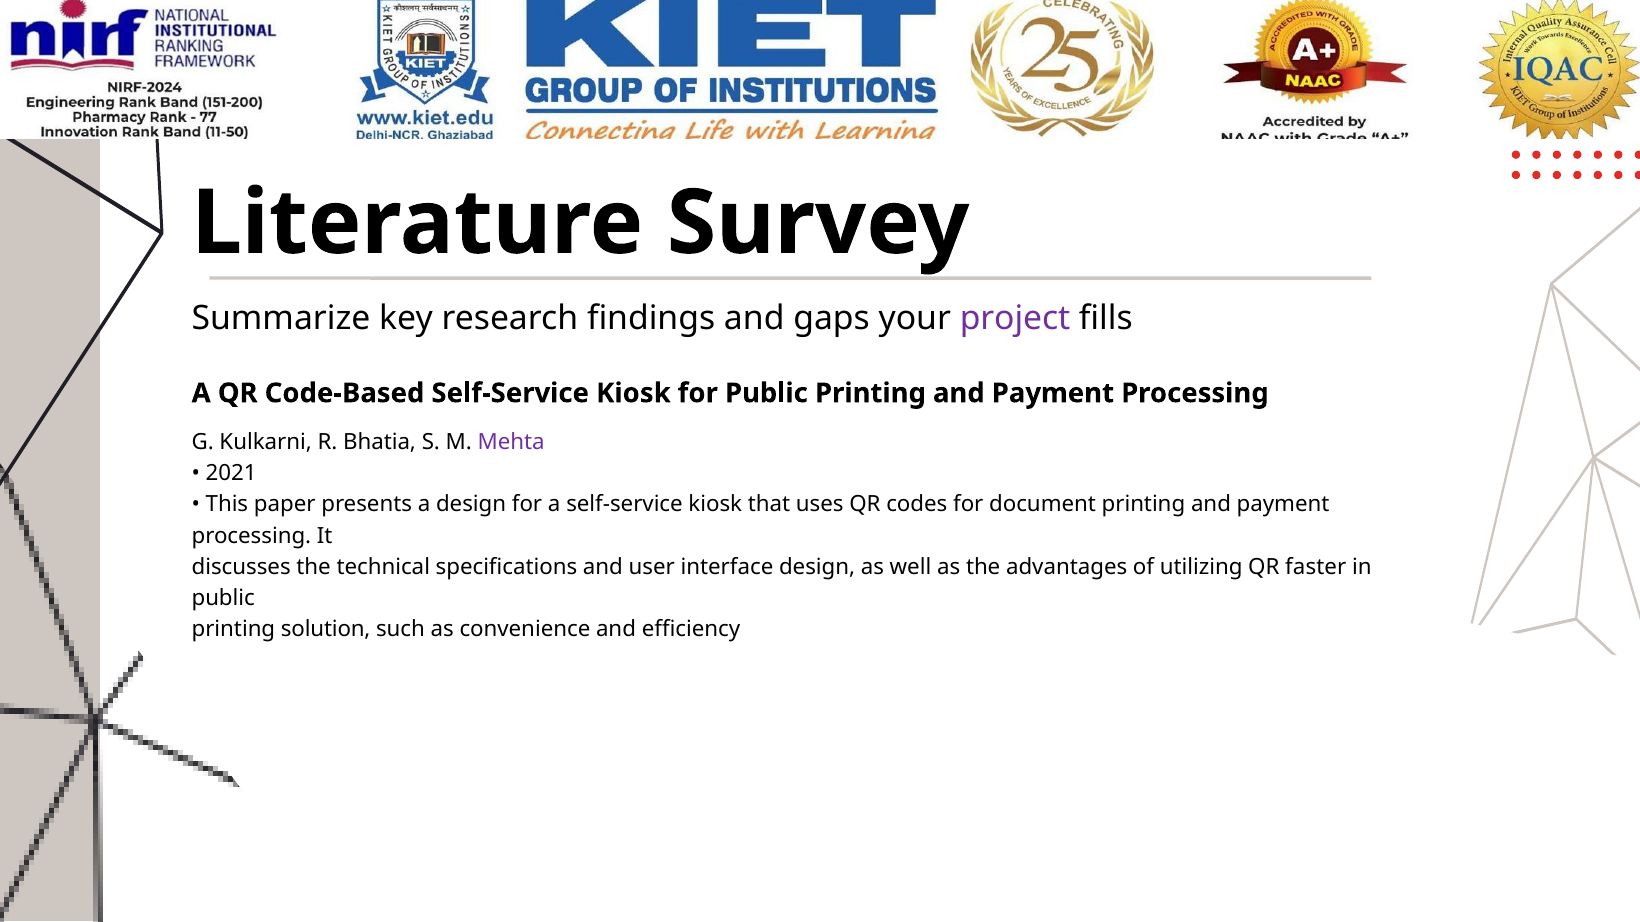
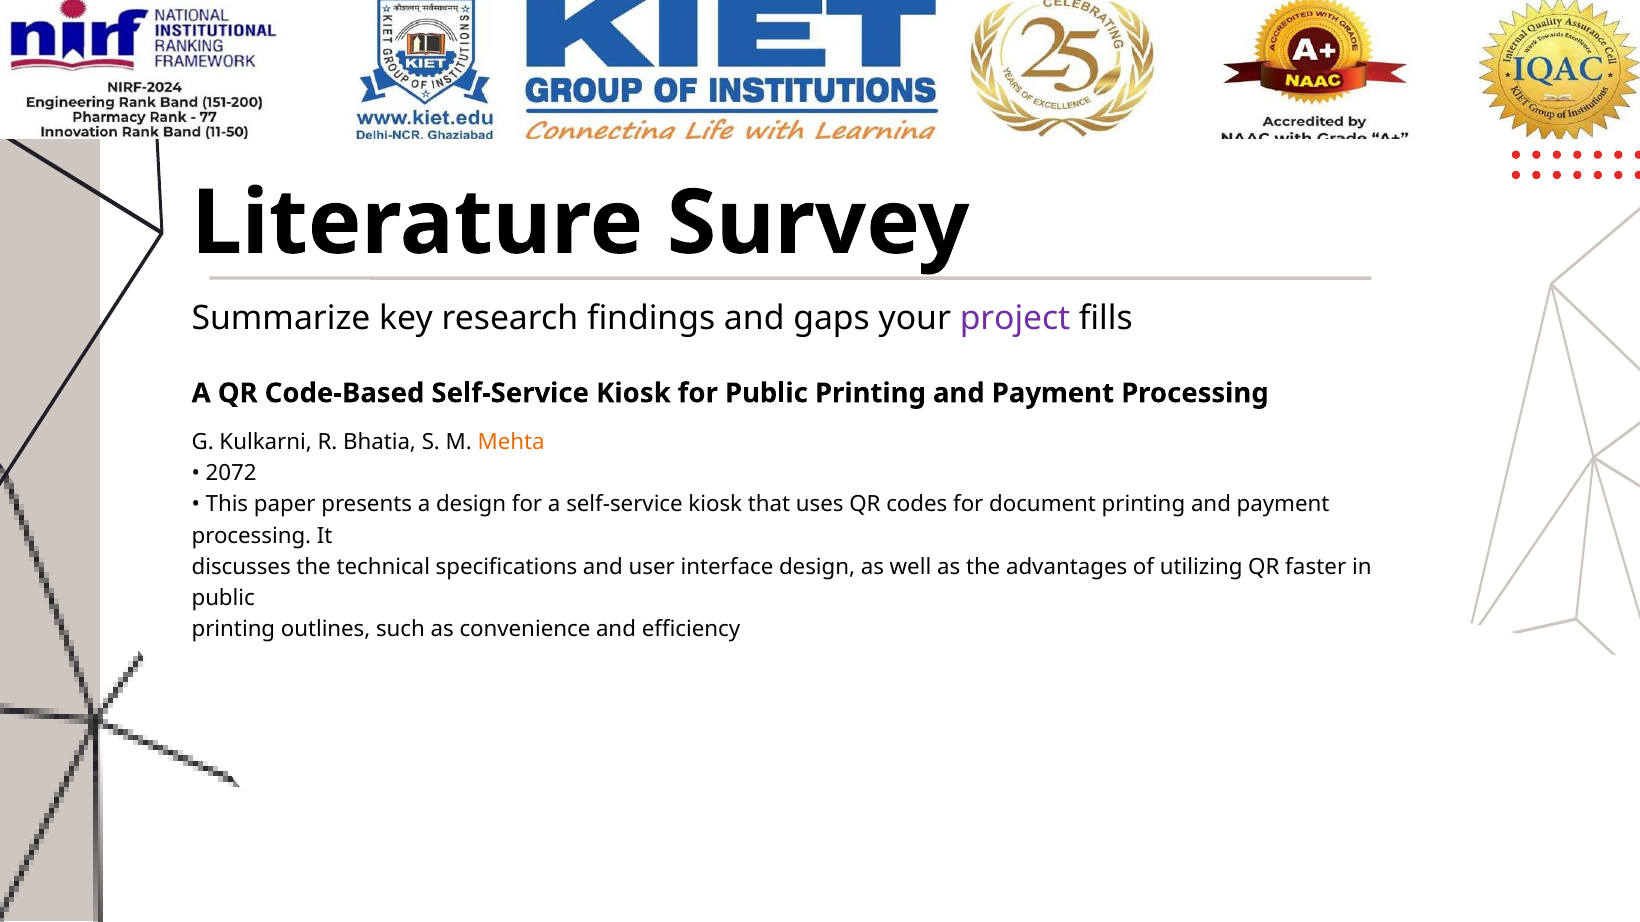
Mehta colour: purple -> orange (511, 442)
2021: 2021 -> 2072 (231, 473)
solution: solution -> outlines (326, 630)
